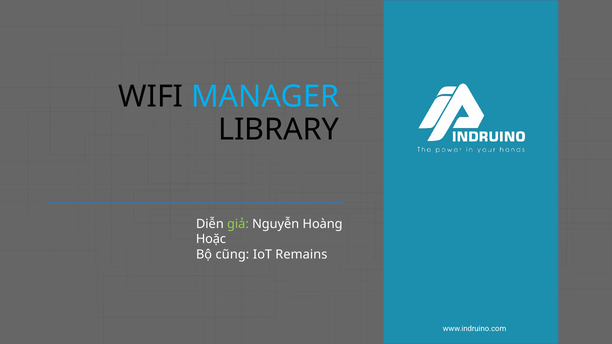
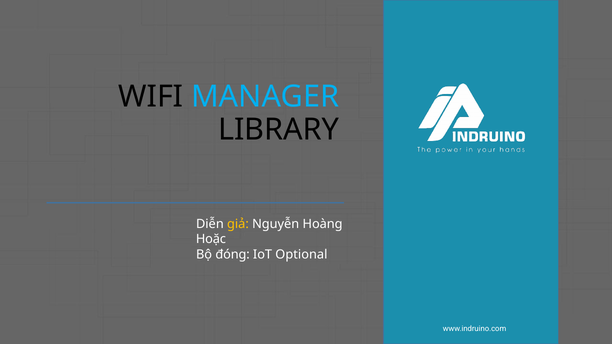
giả colour: light green -> yellow (238, 224)
cũng: cũng -> đóng (233, 255)
Remains: Remains -> Optional (301, 255)
